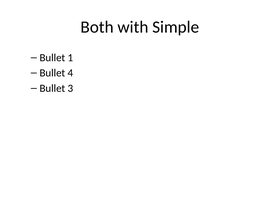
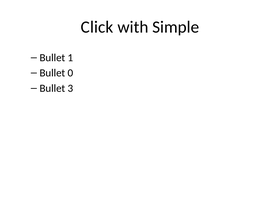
Both: Both -> Click (97, 27)
4: 4 -> 0 (70, 73)
